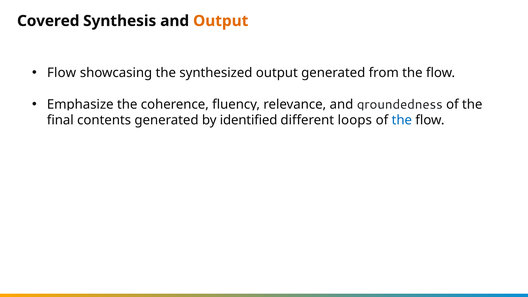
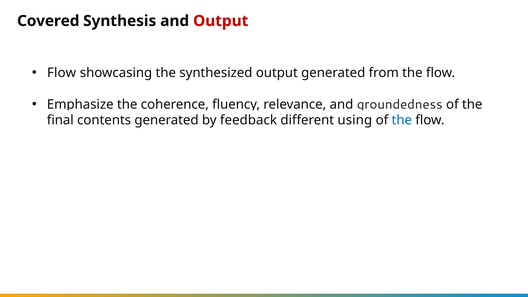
Output colour: orange -> red (221, 21)
identified: identified -> feedback (248, 120)
loops: loops -> using (355, 120)
